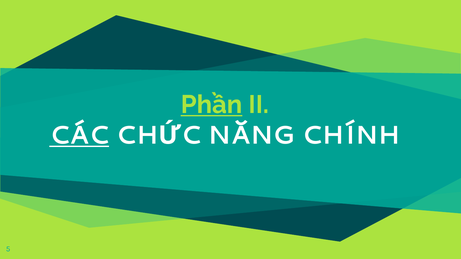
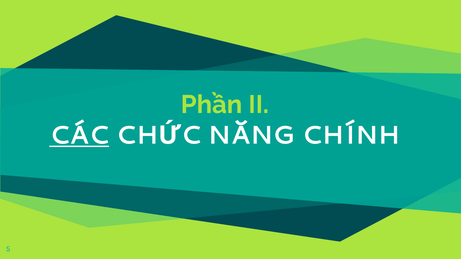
Phần underline: present -> none (211, 105)
